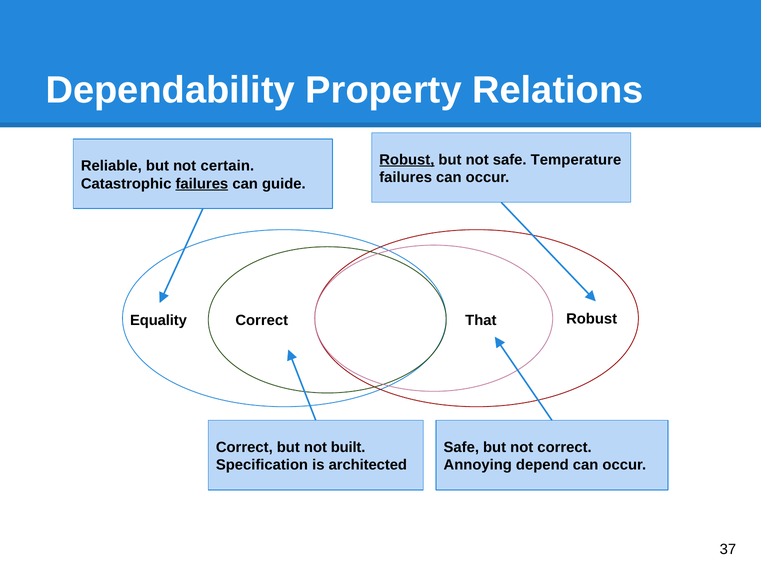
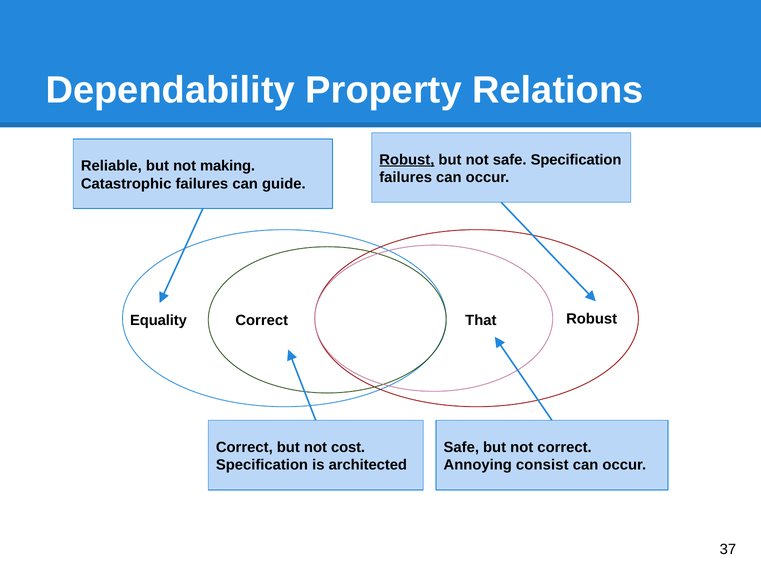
safe Temperature: Temperature -> Specification (576, 160)
certain: certain -> making (228, 166)
failures underline: present -> none (202, 184)
built: built -> cost (348, 448)
depend: depend -> consist (542, 466)
